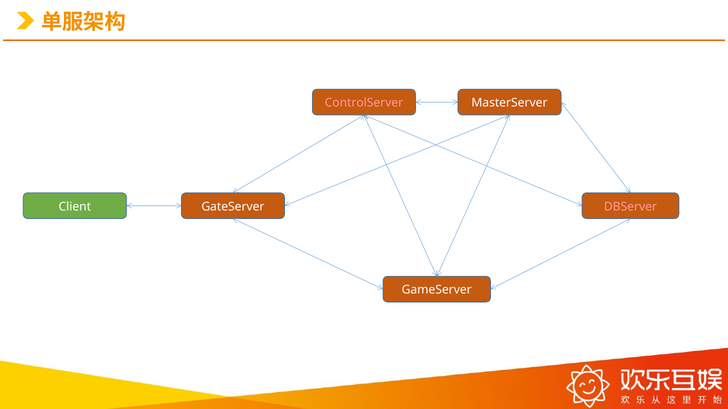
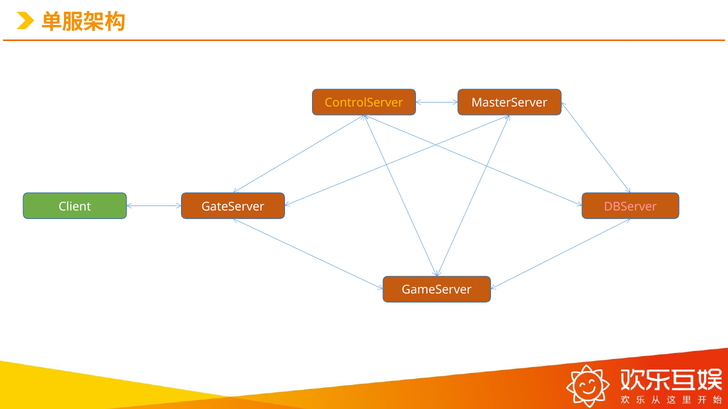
ControlServer colour: pink -> yellow (364, 103)
